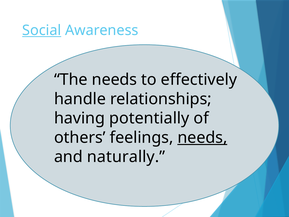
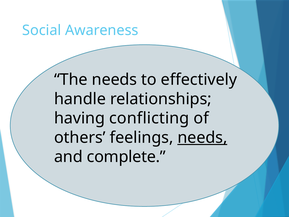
Social underline: present -> none (42, 30)
potentially: potentially -> conflicting (149, 118)
naturally: naturally -> complete (126, 157)
